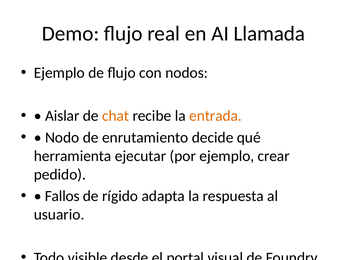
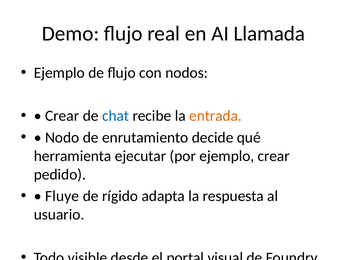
Aislar: Aislar -> Crear (62, 116)
chat colour: orange -> blue (116, 116)
Fallos: Fallos -> Fluye (62, 196)
